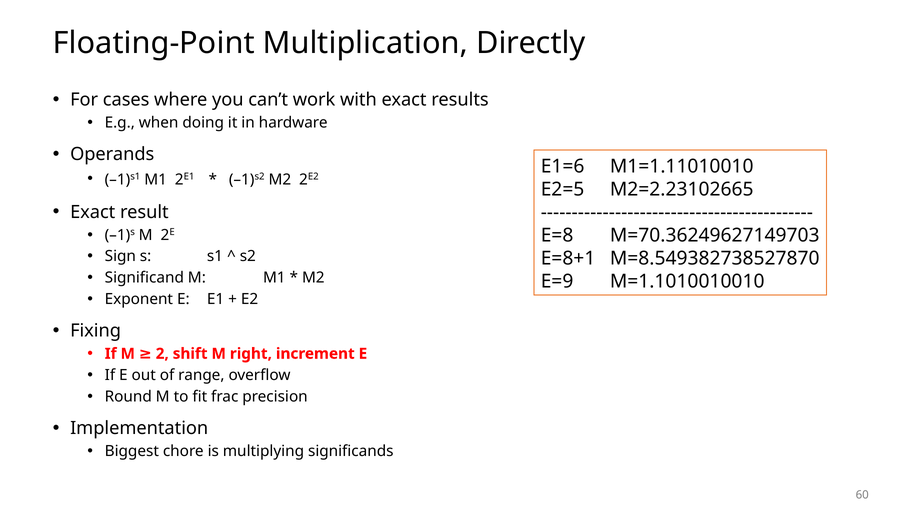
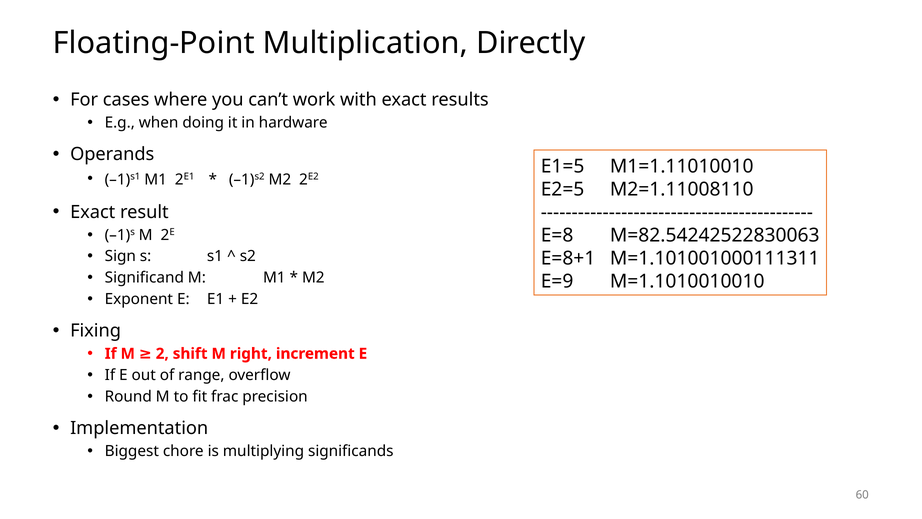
E1=6: E1=6 -> E1=5 (563, 166)
M2=2.23102665: M2=2.23102665 -> M2=1.11008110 (682, 189)
M=70.36249627149703: M=70.36249627149703 -> M=82.54242522830063 (715, 235)
M=8.549382738527870: M=8.549382738527870 -> M=1.101001000111311 (715, 258)
